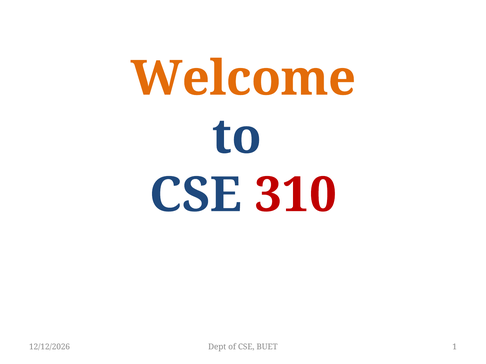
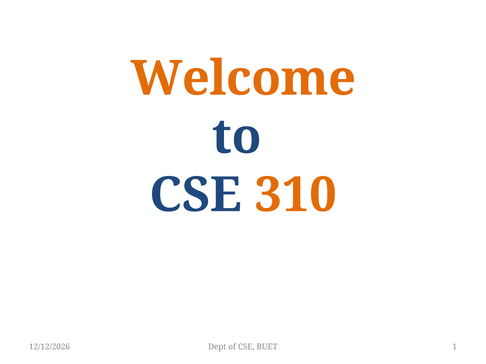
310 colour: red -> orange (295, 195)
